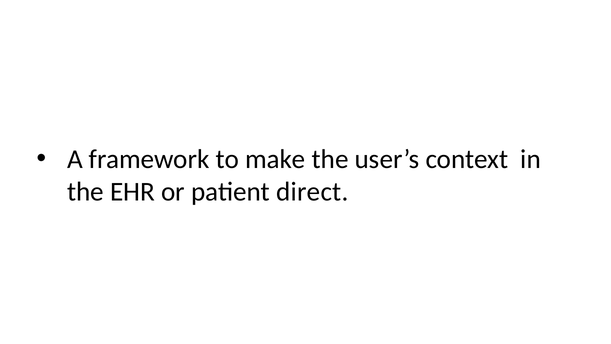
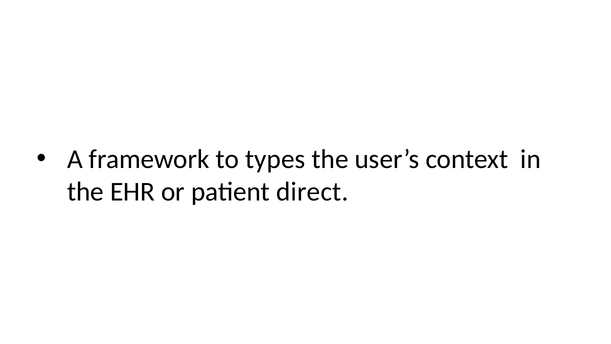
make: make -> types (275, 159)
